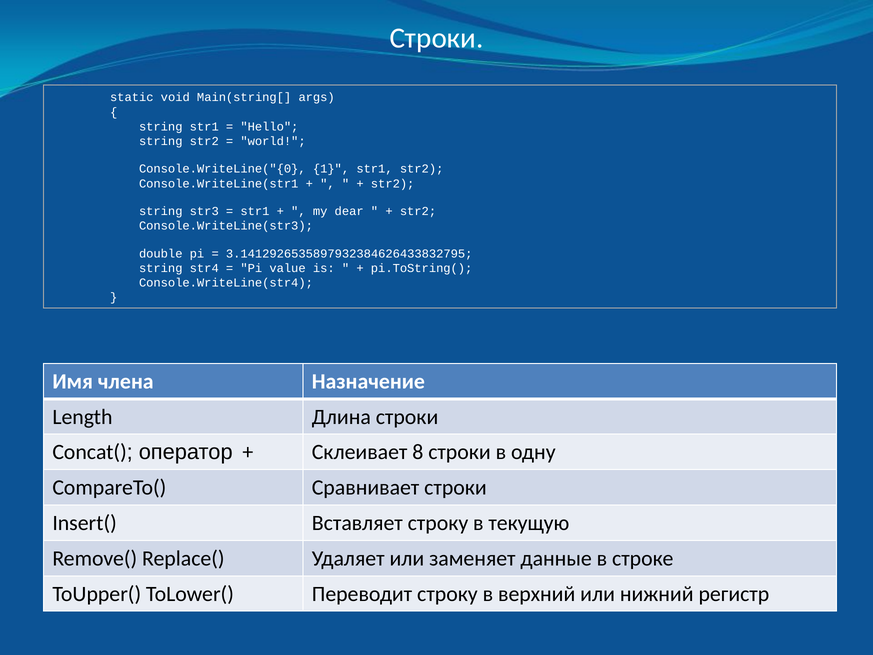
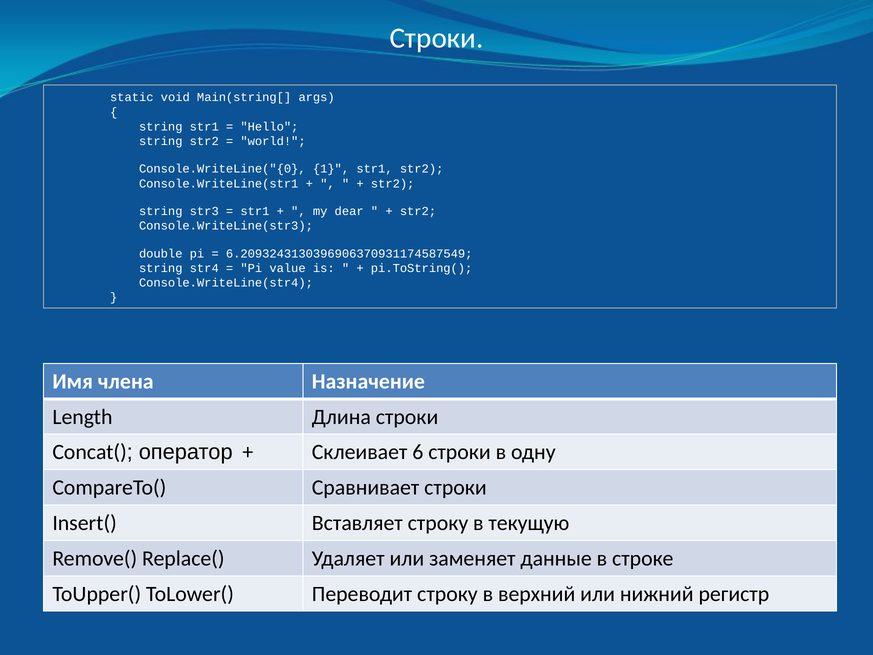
3.1412926535897932384626433832795: 3.1412926535897932384626433832795 -> 6.2093243130396906370931174587549 (349, 253)
8: 8 -> 6 (418, 452)
